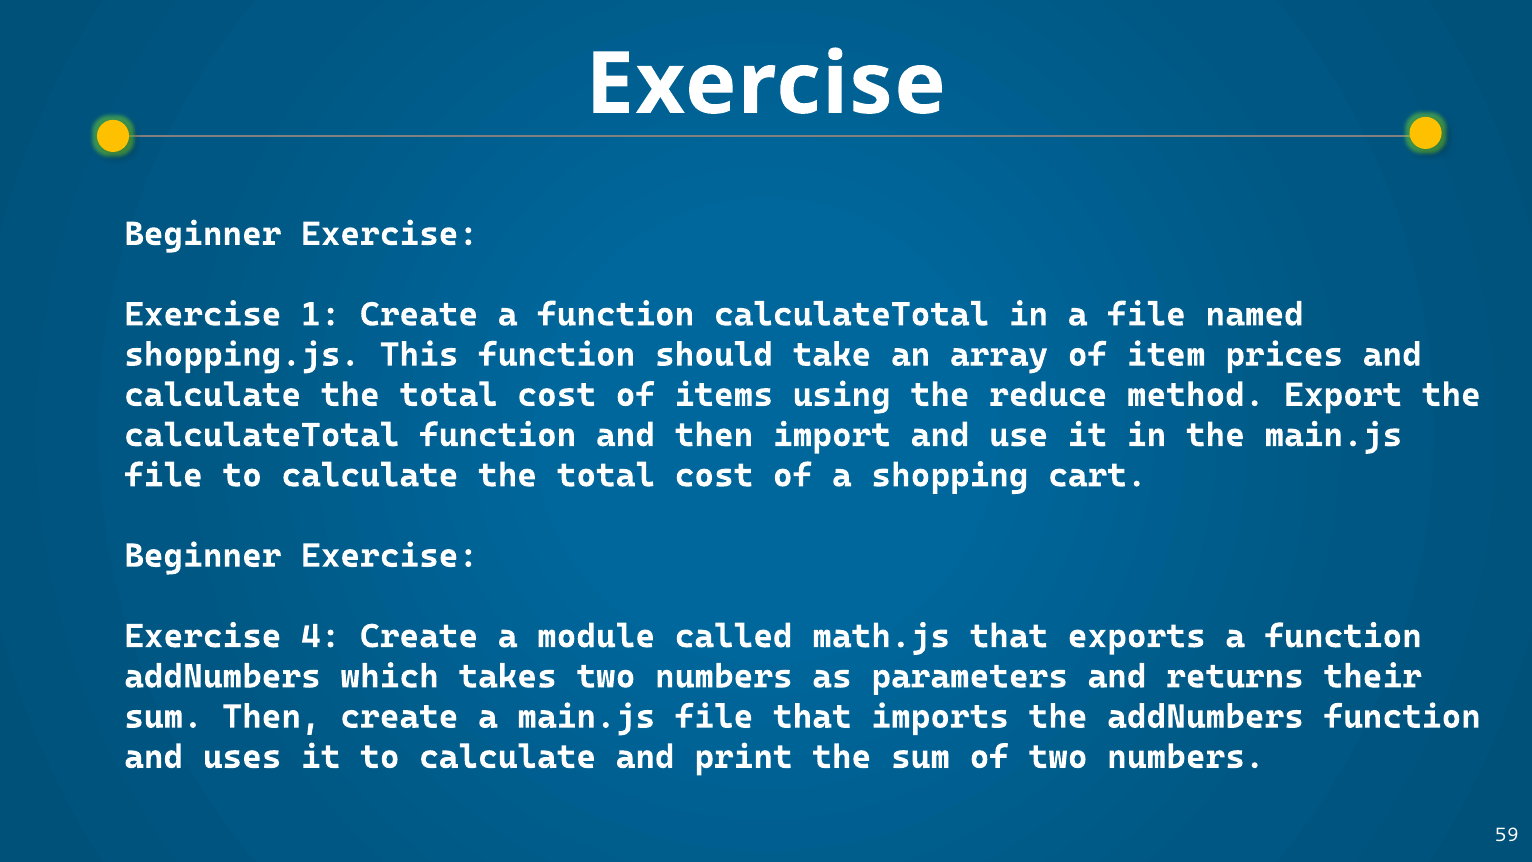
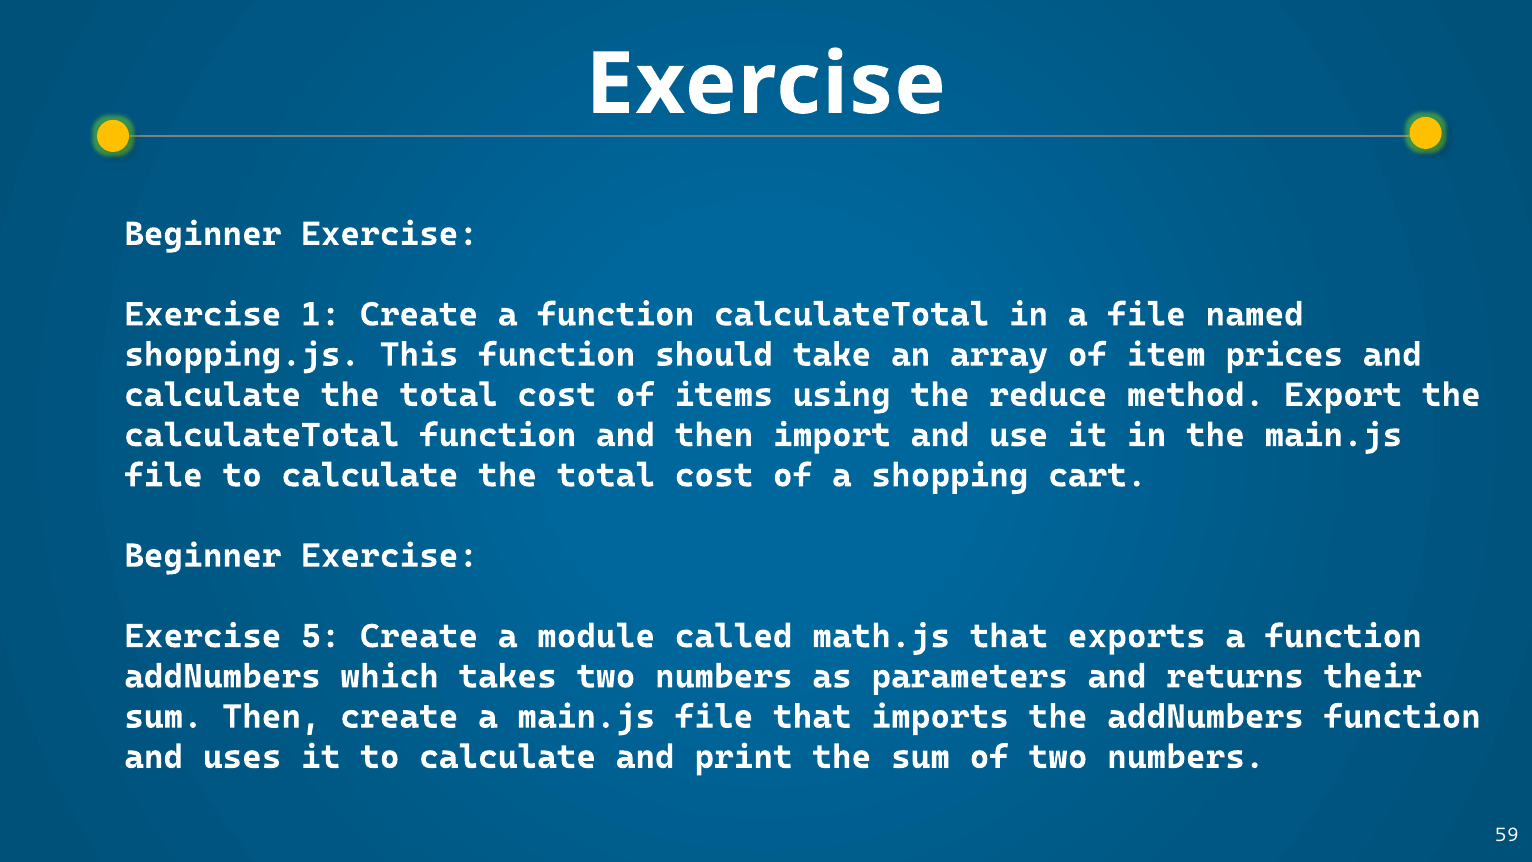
4: 4 -> 5 (321, 636)
